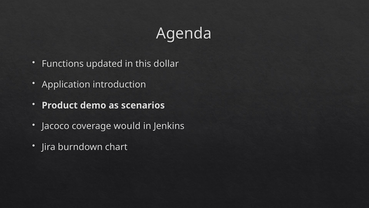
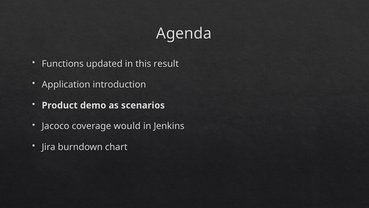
dollar: dollar -> result (166, 64)
